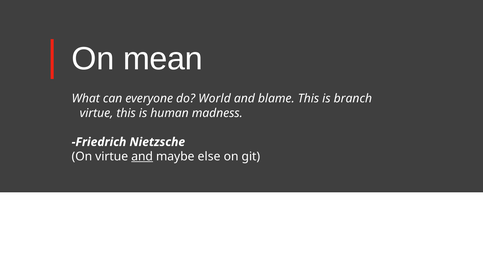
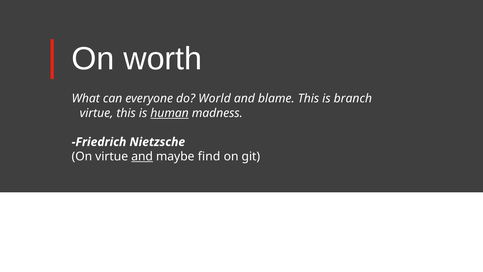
mean: mean -> worth (163, 59)
human underline: none -> present (170, 113)
else: else -> find (209, 156)
